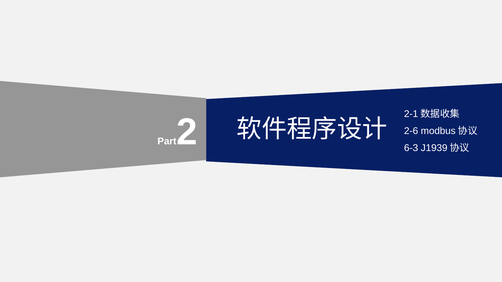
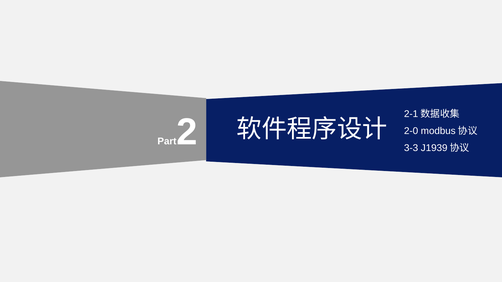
2-6: 2-6 -> 2-0 (411, 131)
6-3: 6-3 -> 3-3 (411, 148)
